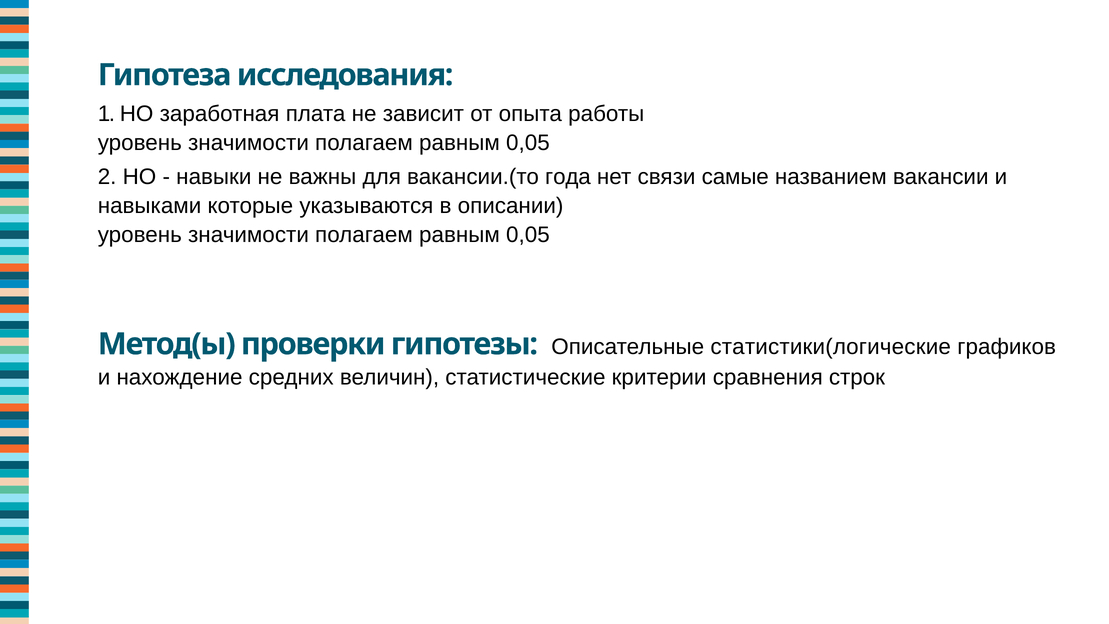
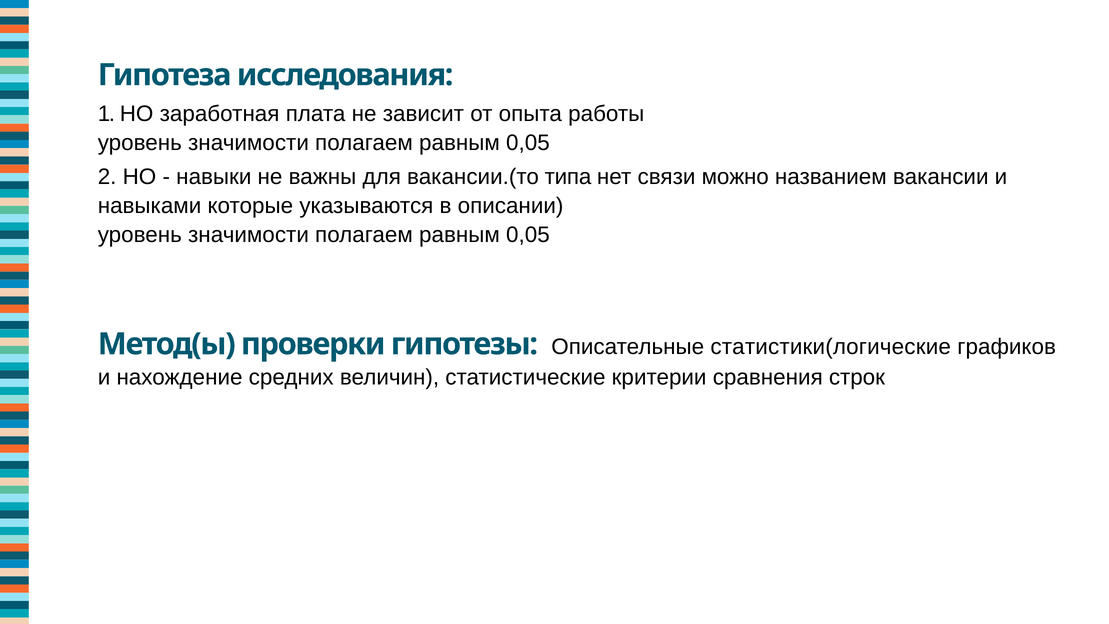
года: года -> типа (568, 177)
самые: самые -> можно (735, 177)
